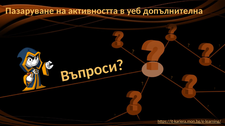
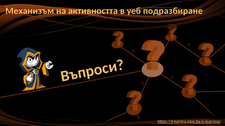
Пазаруване: Пазаруване -> Механизъм (30, 11)
допълнителна: допълнителна -> подразбиране (173, 11)
